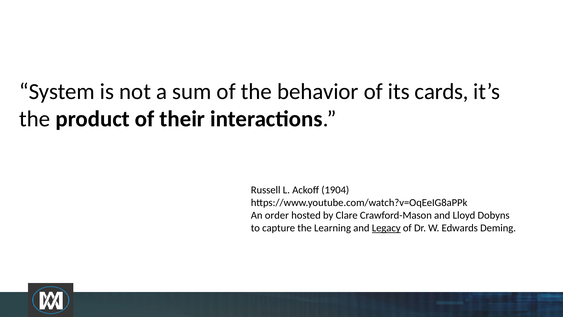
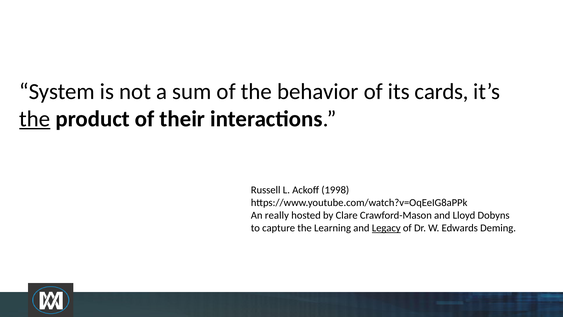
the underline: none -> present (35, 119)
1904: 1904 -> 1998 (335, 190)
order: order -> really (277, 215)
